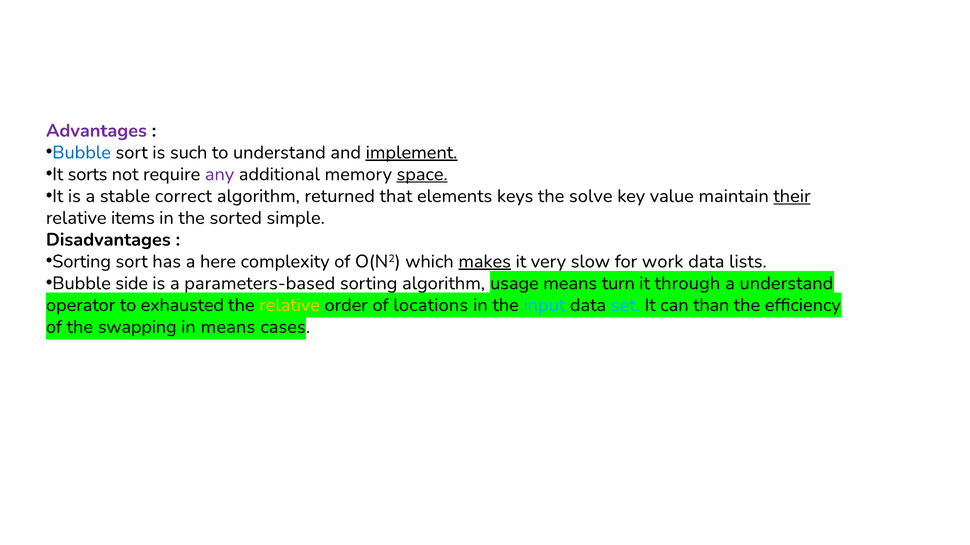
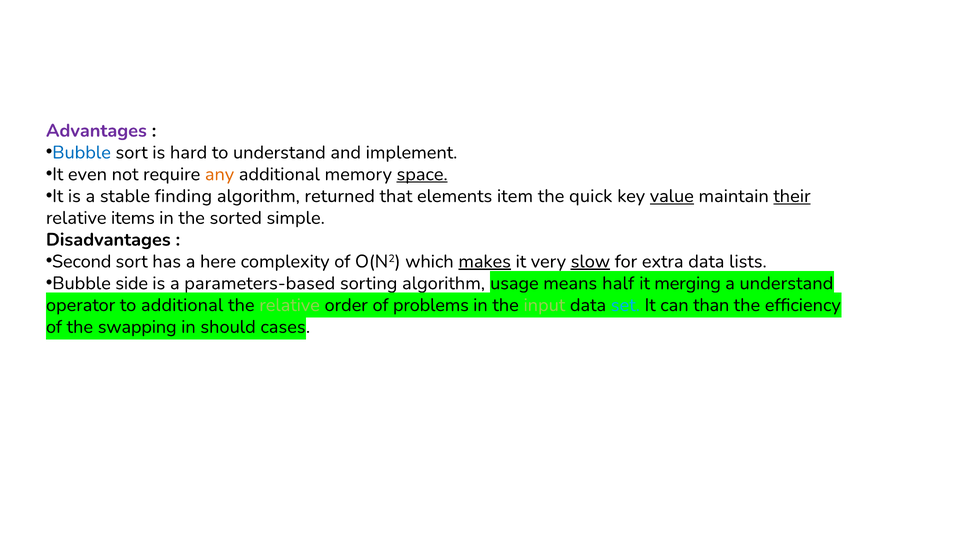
such: such -> hard (189, 153)
implement underline: present -> none (411, 153)
sorts: sorts -> even (87, 174)
any colour: purple -> orange (220, 174)
correct: correct -> finding (183, 196)
keys: keys -> item (515, 196)
solve: solve -> quick (591, 196)
value underline: none -> present (672, 196)
Sorting: Sorting -> Second (82, 262)
slow underline: none -> present (590, 262)
work: work -> extra (663, 262)
turn: turn -> half (618, 284)
through: through -> merging (688, 284)
to exhausted: exhausted -> additional (182, 305)
relative colour: yellow -> light green (290, 305)
locations: locations -> problems (431, 305)
input colour: light blue -> light green (544, 305)
in means: means -> should (228, 327)
